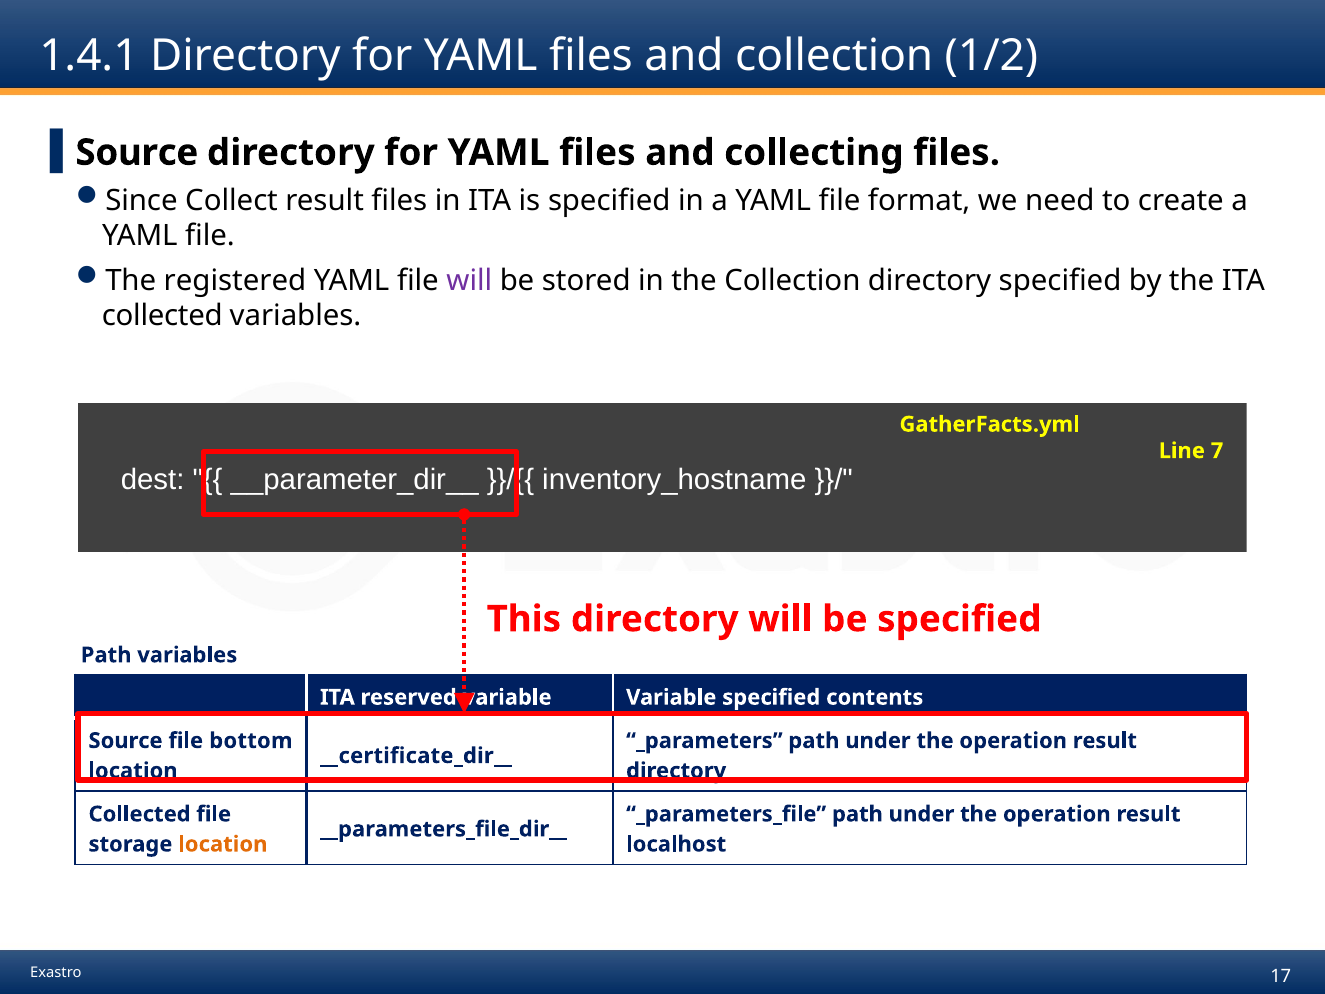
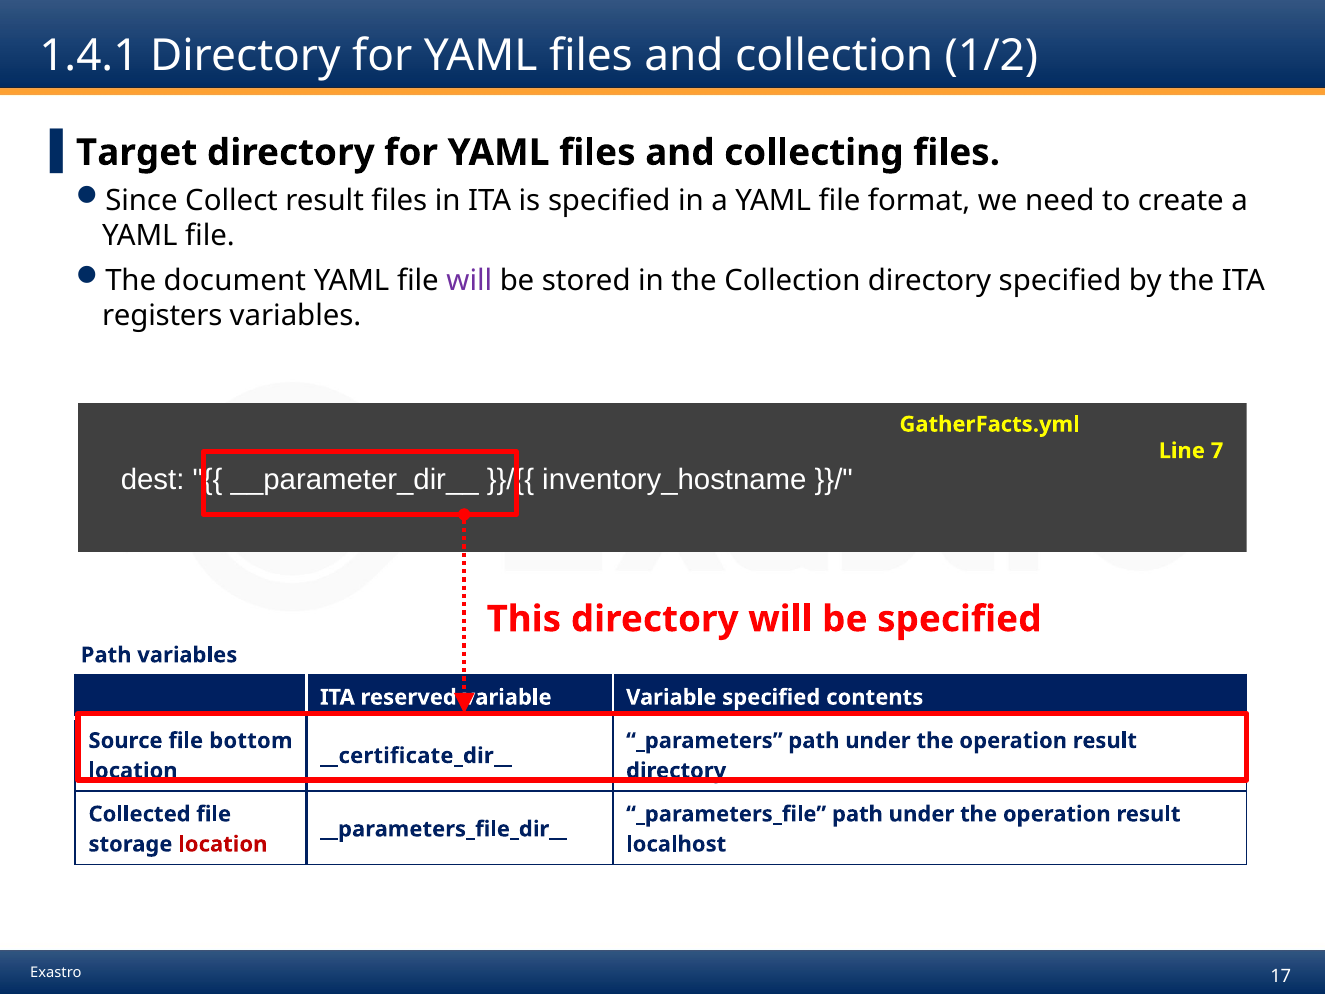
Source: Source -> Target (137, 153)
registered: registered -> document (235, 281)
collected: collected -> registers (162, 316)
location colour: orange -> red (223, 844)
